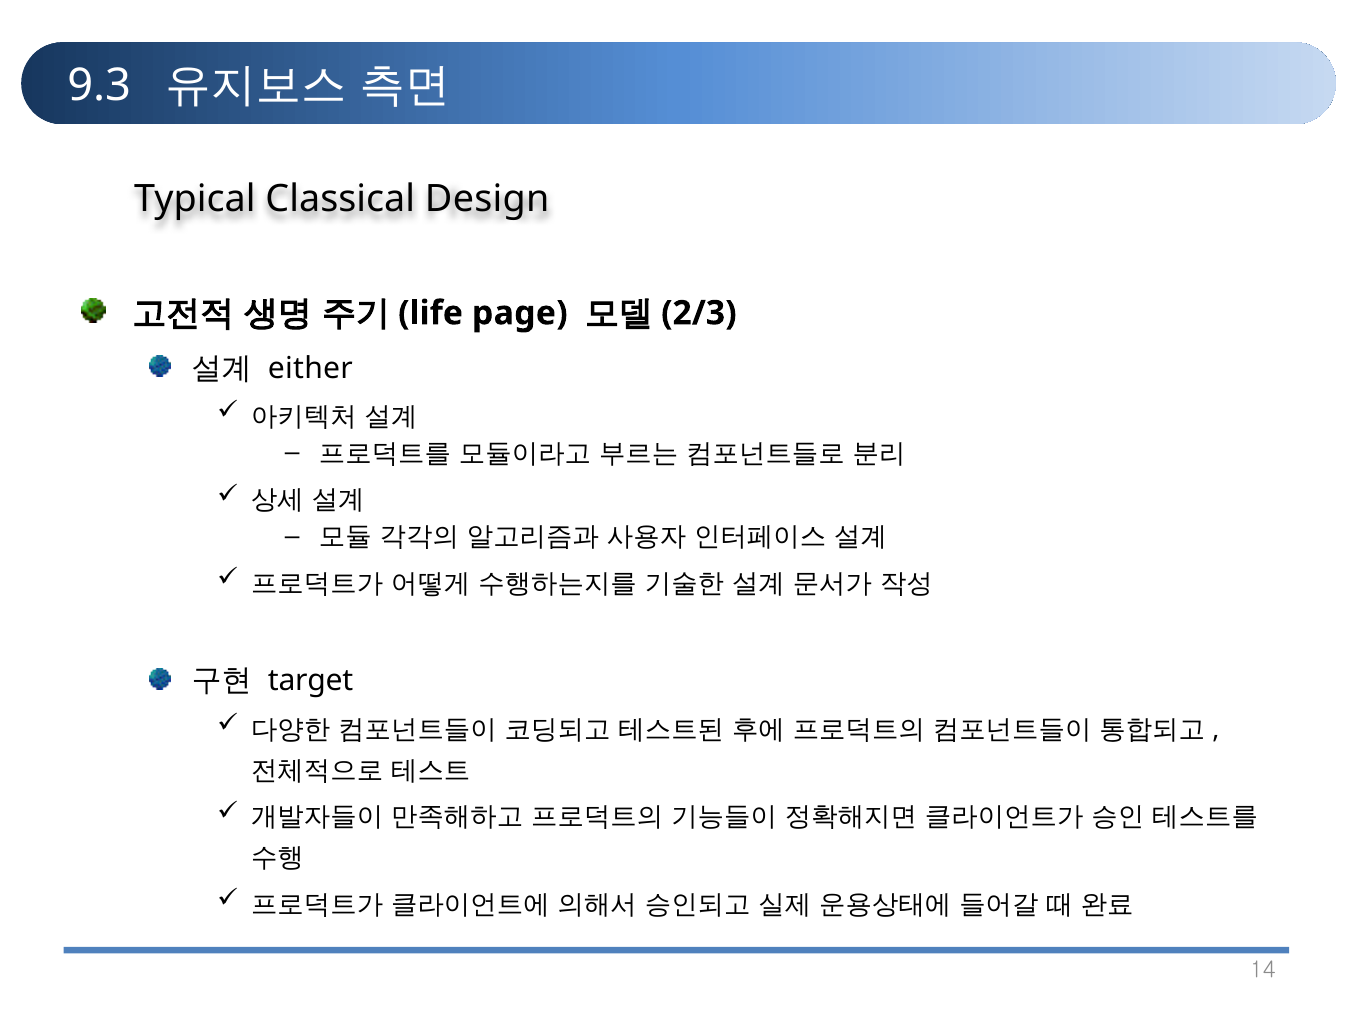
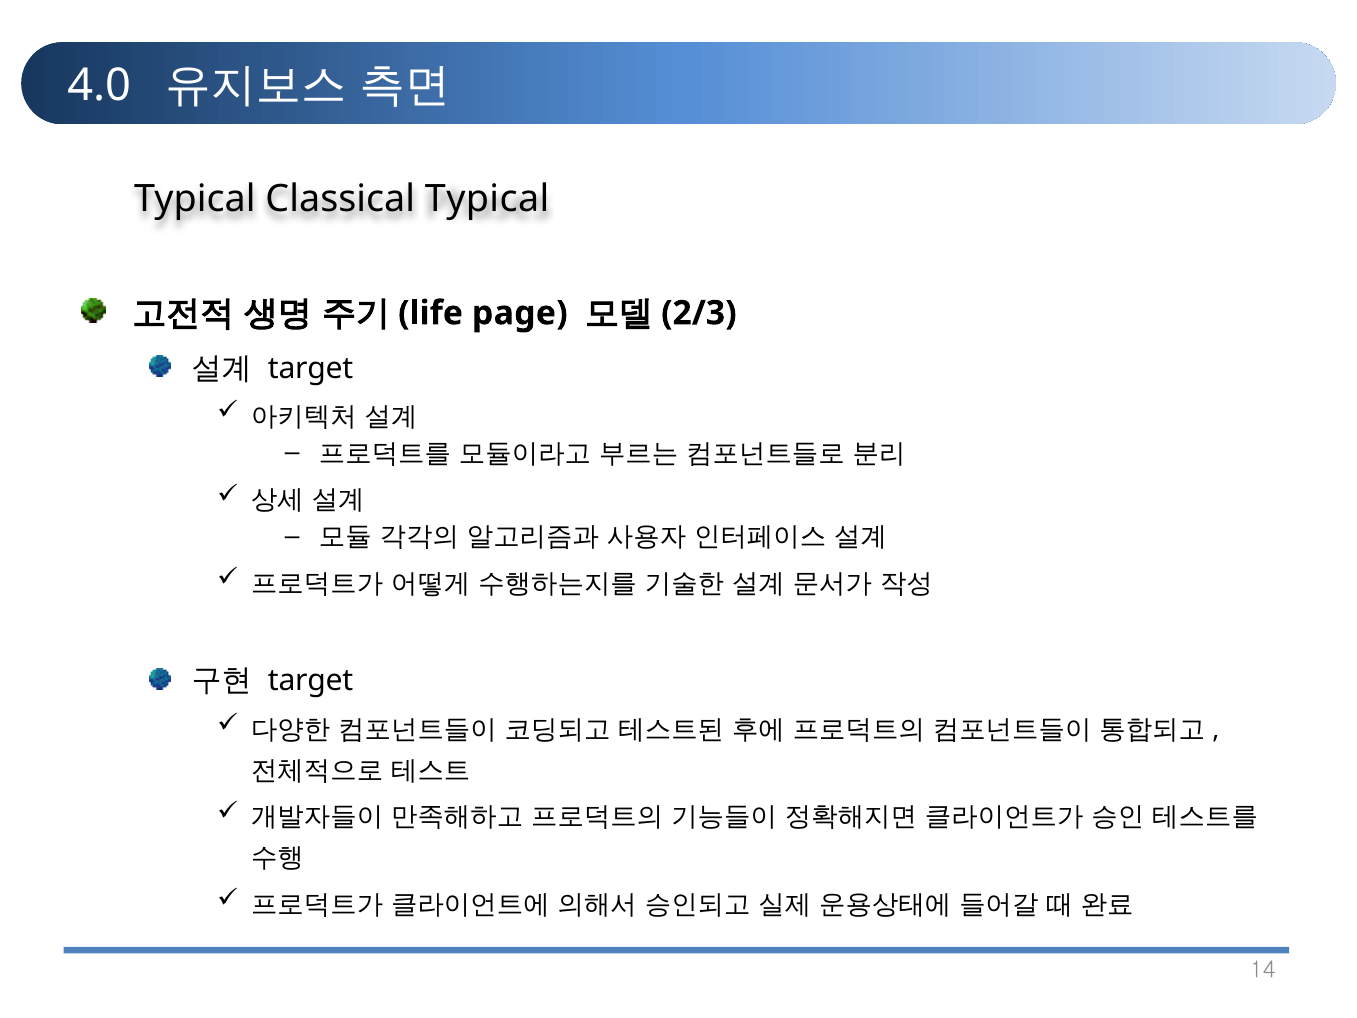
9.3: 9.3 -> 4.0 (99, 86)
Classical Design: Design -> Typical (487, 199)
either: either -> target (311, 368)
